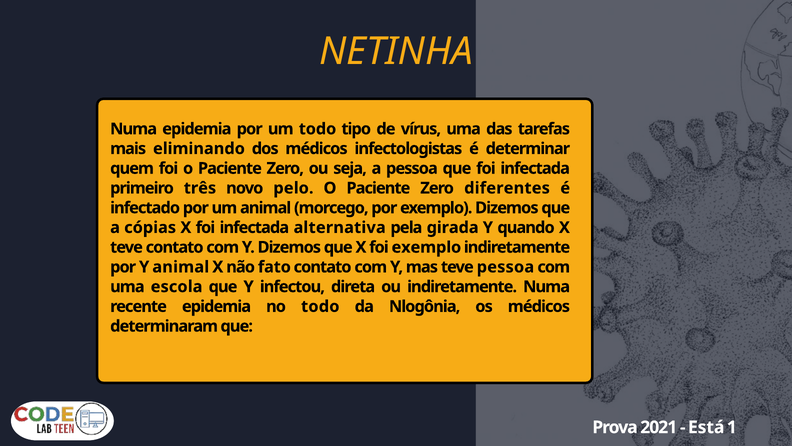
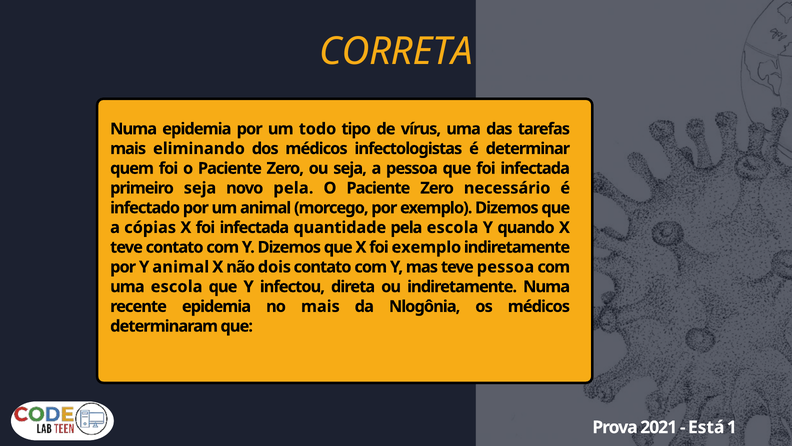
NETINHA: NETINHA -> CORRETA (396, 51)
primeiro três: três -> seja (200, 188)
novo pelo: pelo -> pela (293, 188)
diferentes: diferentes -> necessário (507, 188)
alternativa: alternativa -> quantidade (340, 227)
pela girada: girada -> escola (453, 227)
fato: fato -> dois (274, 267)
no todo: todo -> mais (320, 306)
